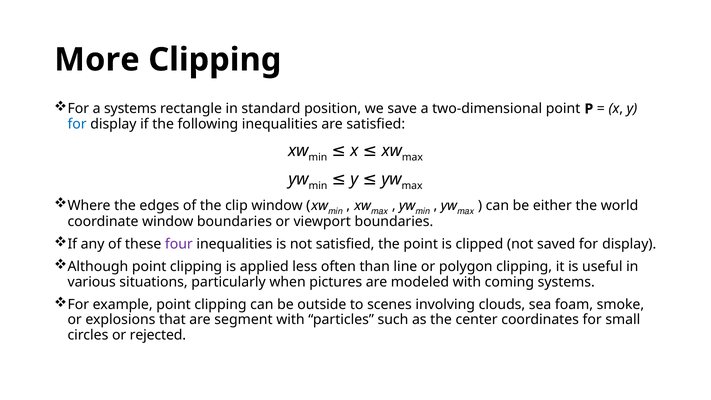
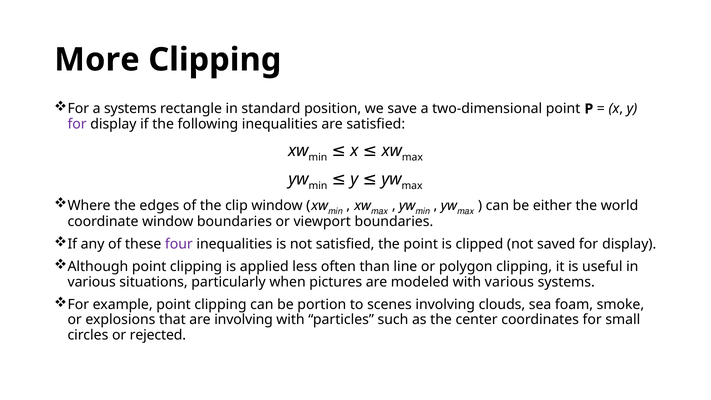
for colour: blue -> purple (77, 124)
with coming: coming -> various (509, 282)
outside: outside -> portion (322, 305)
are segment: segment -> involving (244, 320)
